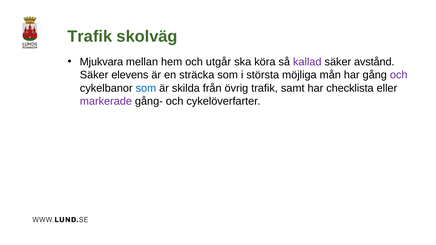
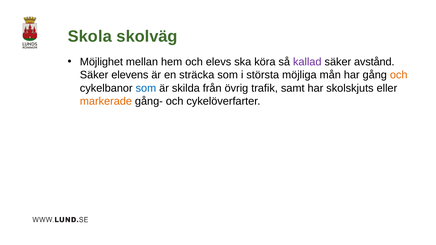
Trafik: Trafik -> Skola (90, 36)
Mjukvara: Mjukvara -> Möjlighet (101, 62)
utgår: utgår -> elevs (219, 62)
och colour: purple -> orange (399, 75)
checklista: checklista -> skolskjuts (350, 88)
markerade colour: purple -> orange (106, 101)
